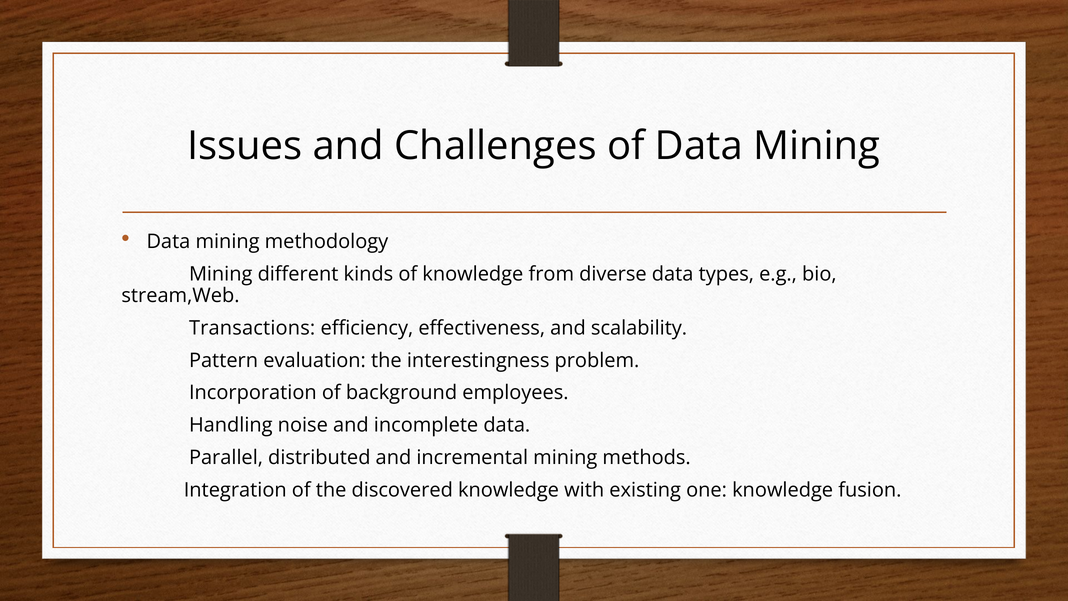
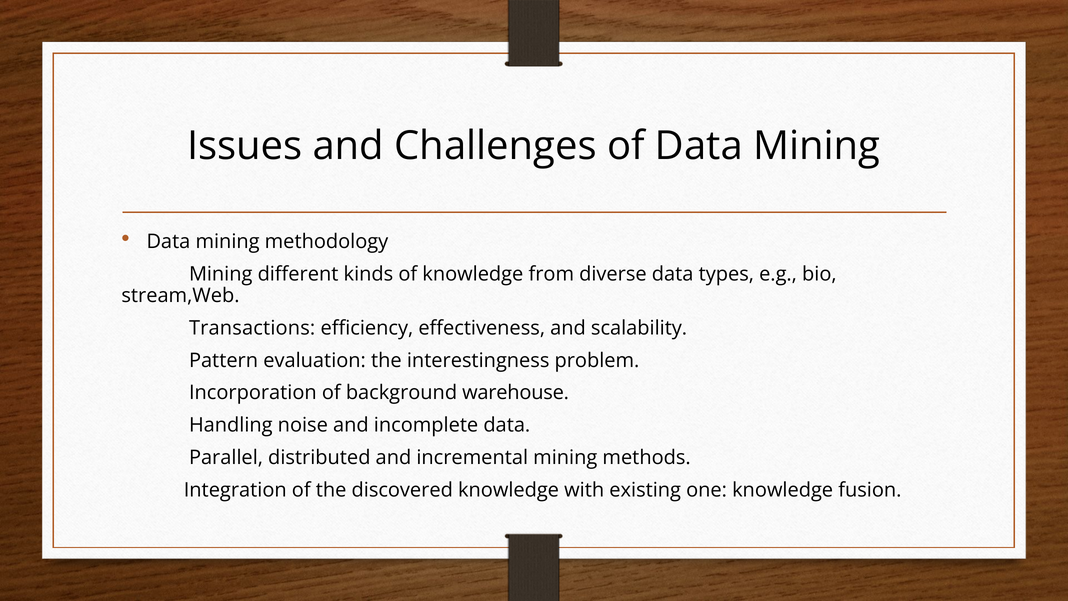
employees: employees -> warehouse (516, 393)
